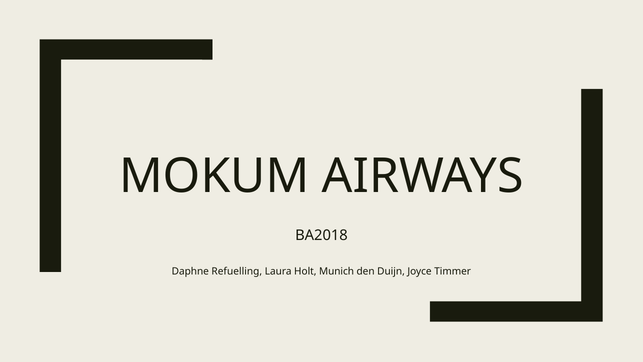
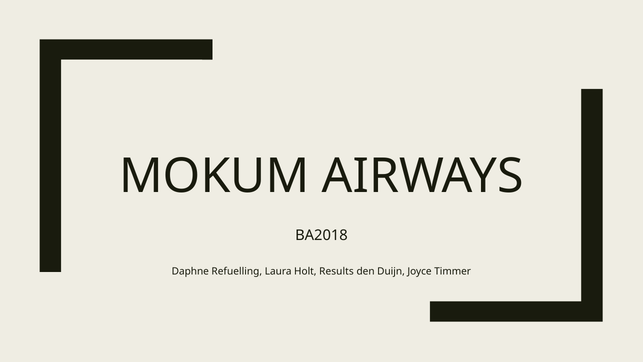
Munich: Munich -> Results (336, 271)
